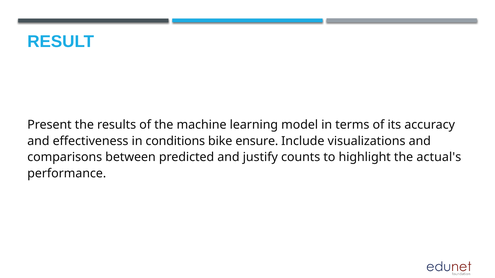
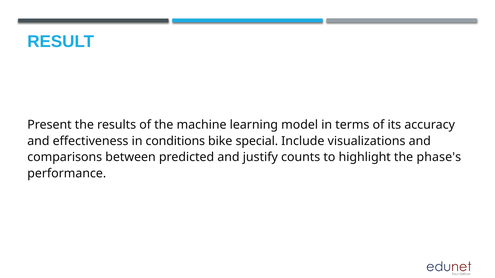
ensure: ensure -> special (257, 141)
actual's: actual's -> phase's (439, 157)
